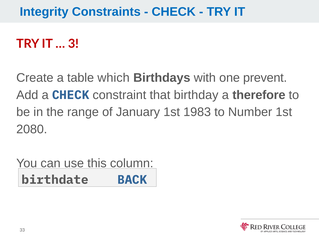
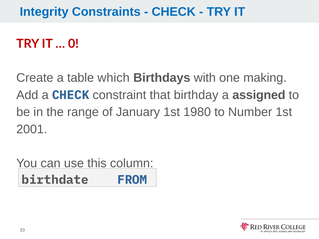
3: 3 -> 0 (73, 44)
prevent: prevent -> making (265, 78)
therefore: therefore -> assigned (259, 95)
1983: 1983 -> 1980 (197, 112)
2080: 2080 -> 2001 (32, 129)
BACK: BACK -> FROM (132, 180)
